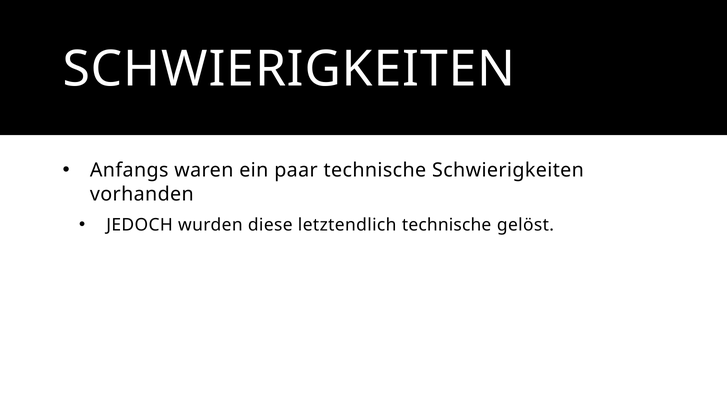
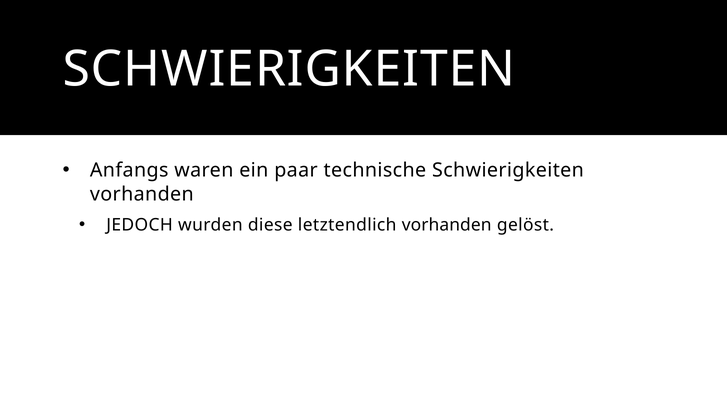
letztendlich technische: technische -> vorhanden (447, 225)
